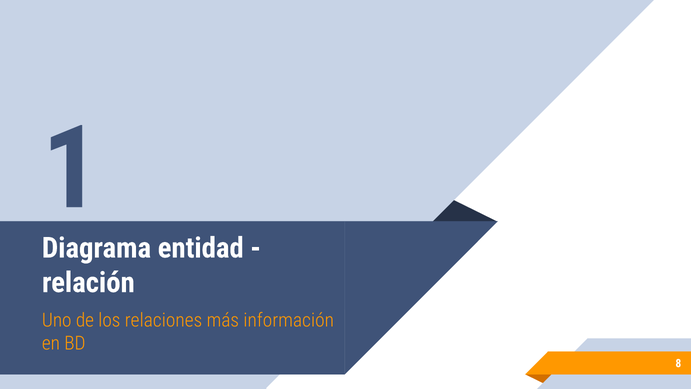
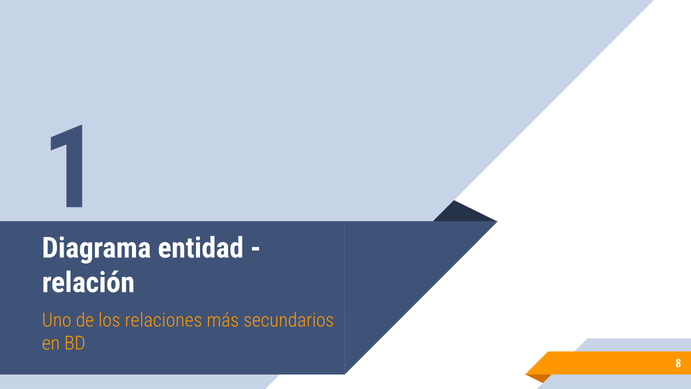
información: información -> secundarios (289, 320)
